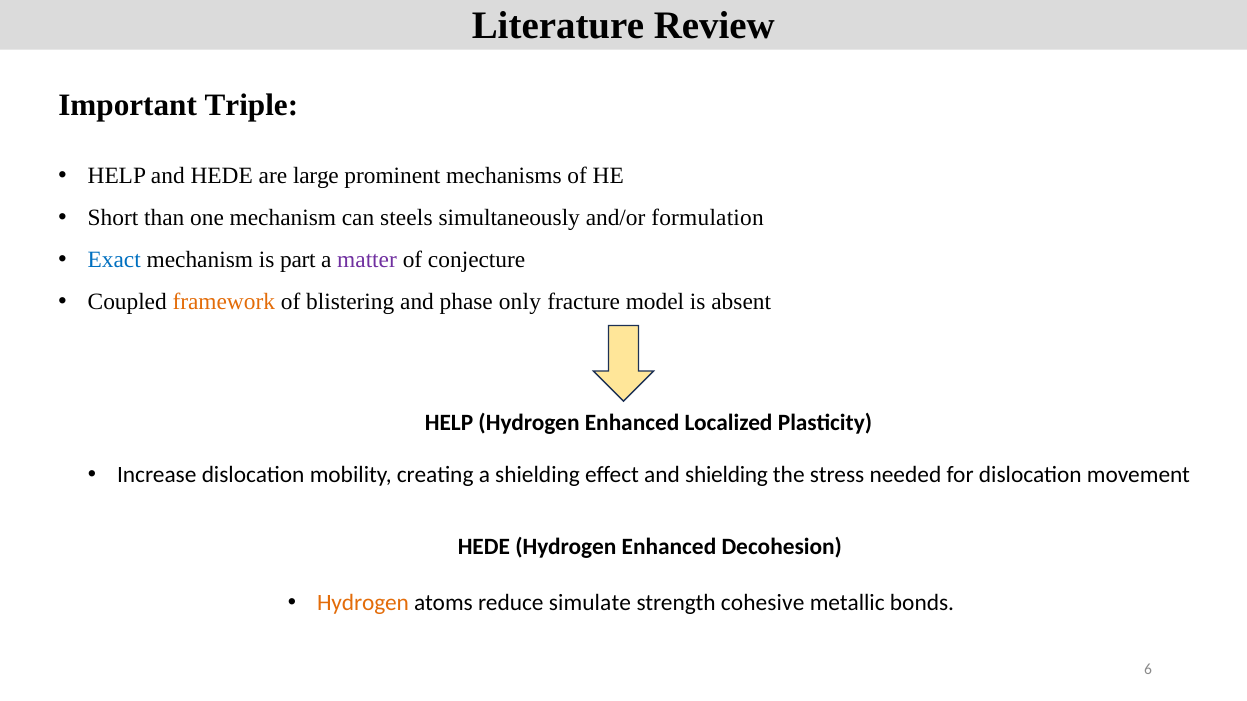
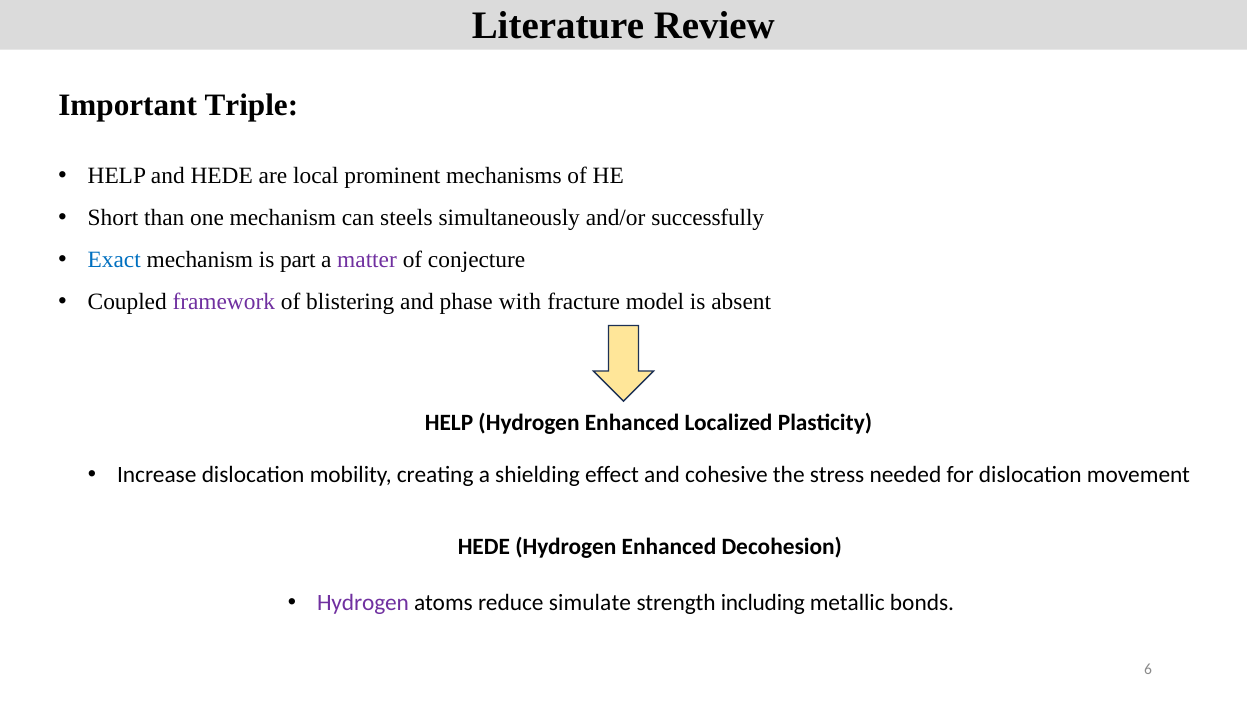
large: large -> local (316, 176)
formulation: formulation -> successfully (708, 218)
framework colour: orange -> purple (224, 302)
only: only -> with (520, 302)
and shielding: shielding -> cohesive (726, 475)
Hydrogen colour: orange -> purple (363, 604)
cohesive: cohesive -> including (763, 604)
